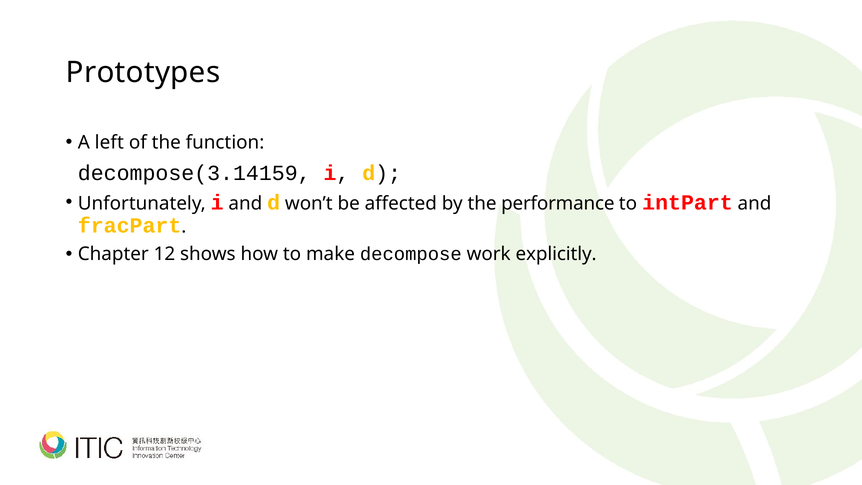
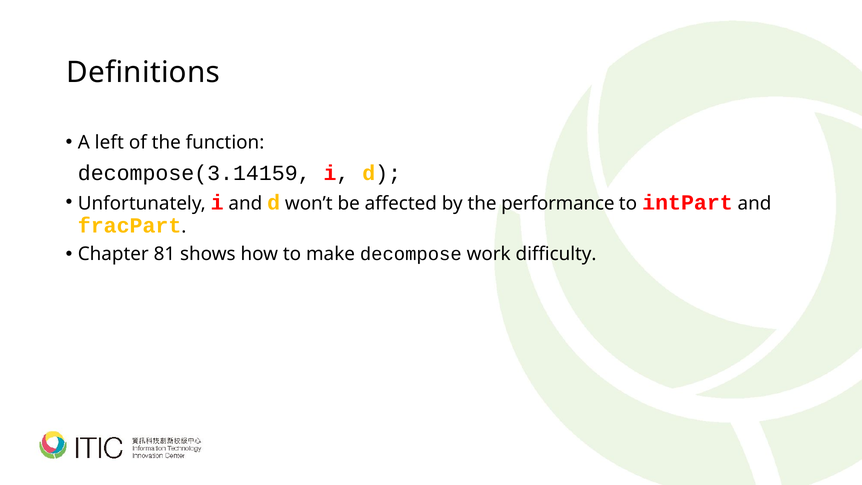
Prototypes: Prototypes -> Definitions (143, 72)
12: 12 -> 81 (164, 254)
explicitly: explicitly -> difficulty (556, 254)
